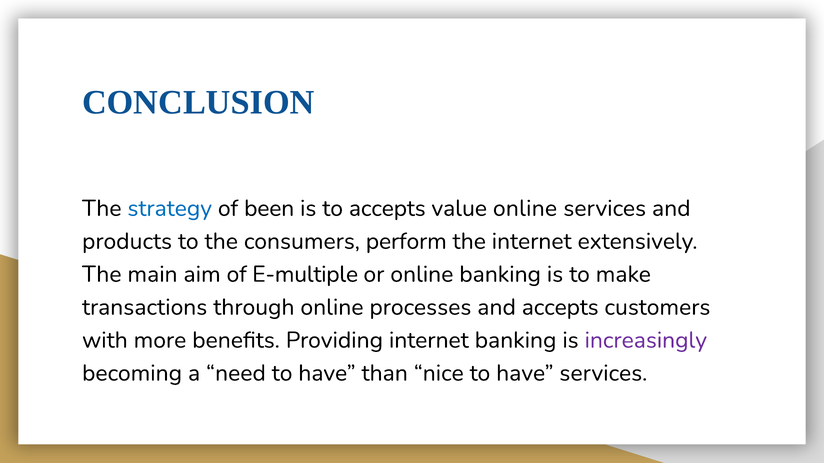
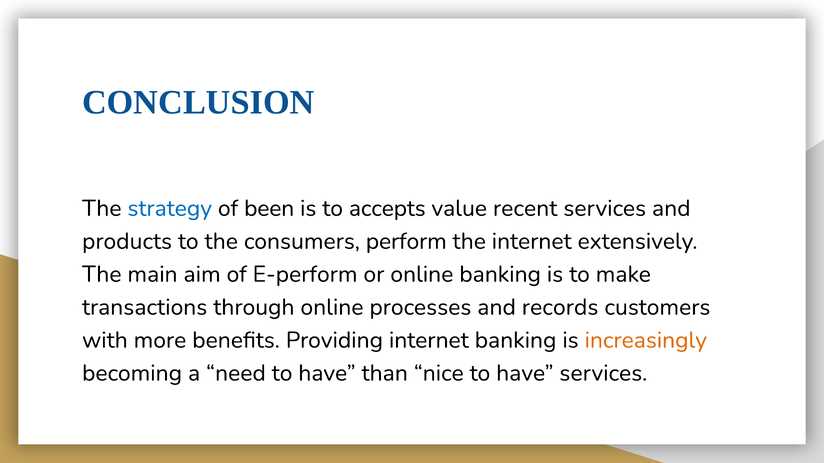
value online: online -> recent (525, 208)
E-multiple: E-multiple -> E-perform (305, 274)
and accepts: accepts -> records (560, 307)
increasingly colour: purple -> orange (646, 340)
